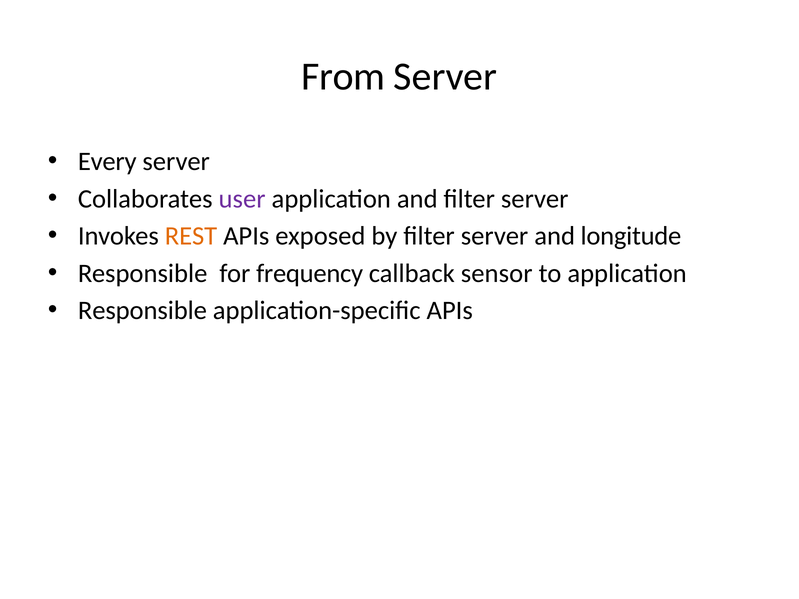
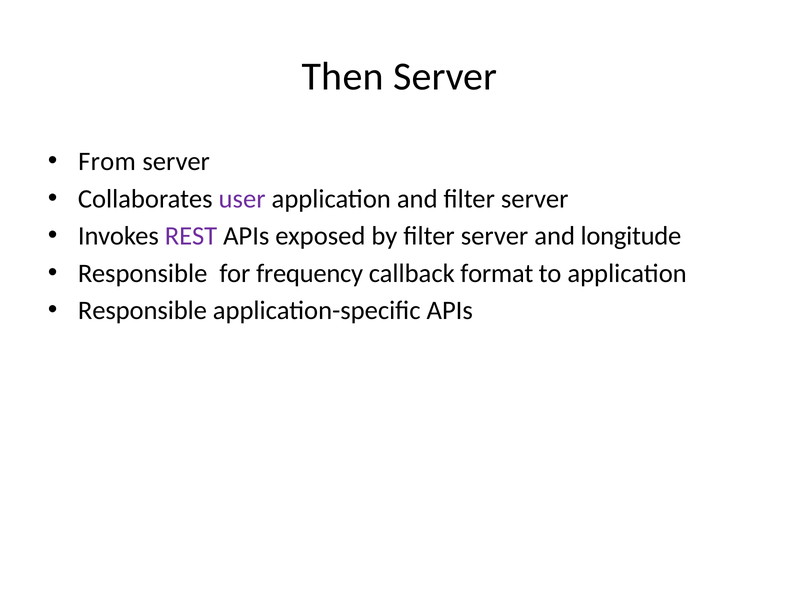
From: From -> Then (343, 77)
Every: Every -> From (107, 162)
REST colour: orange -> purple (191, 236)
sensor: sensor -> format (497, 273)
